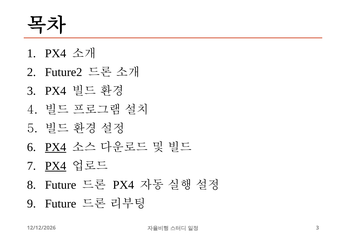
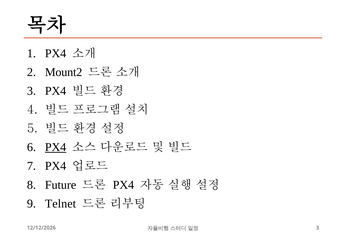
Future2: Future2 -> Mount2 (64, 72)
PX4 underline: present -> none (56, 166)
Future: Future -> Telnet (61, 204)
